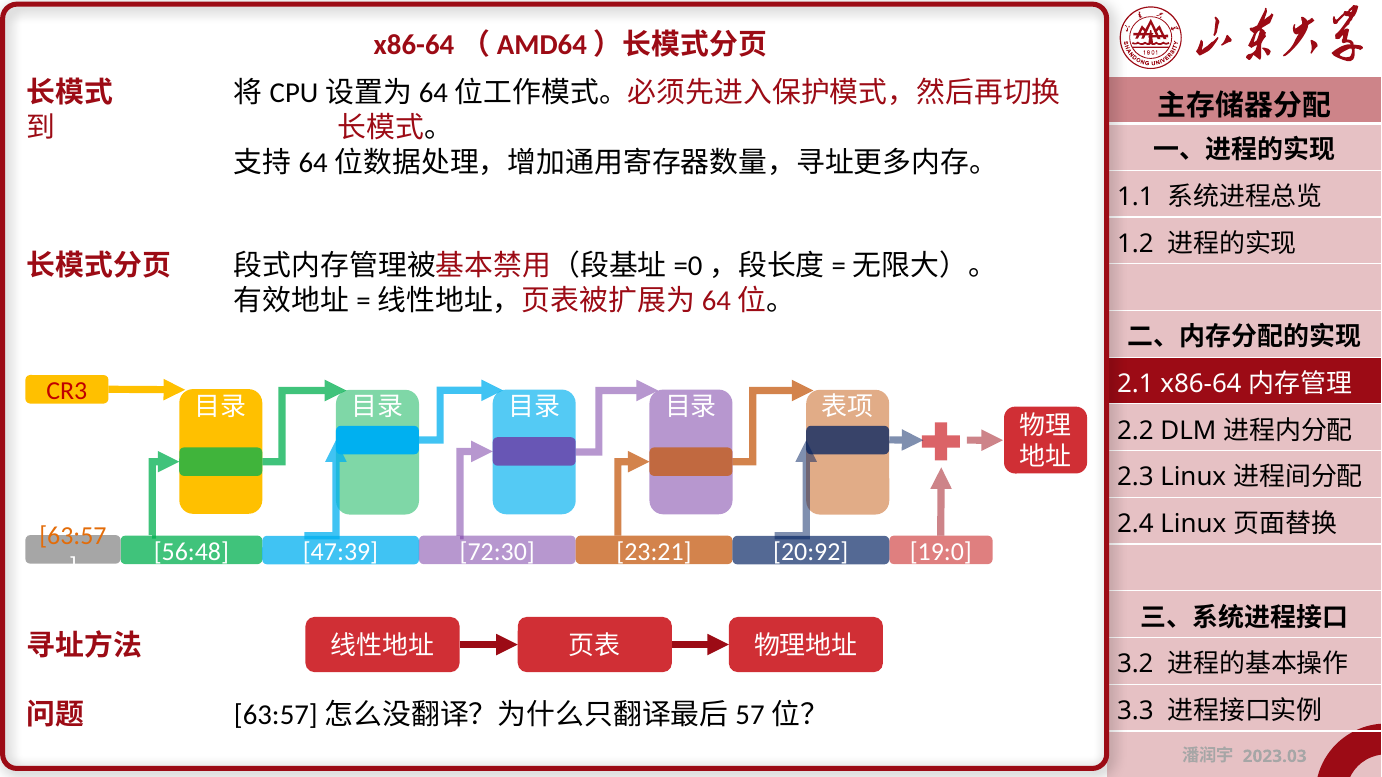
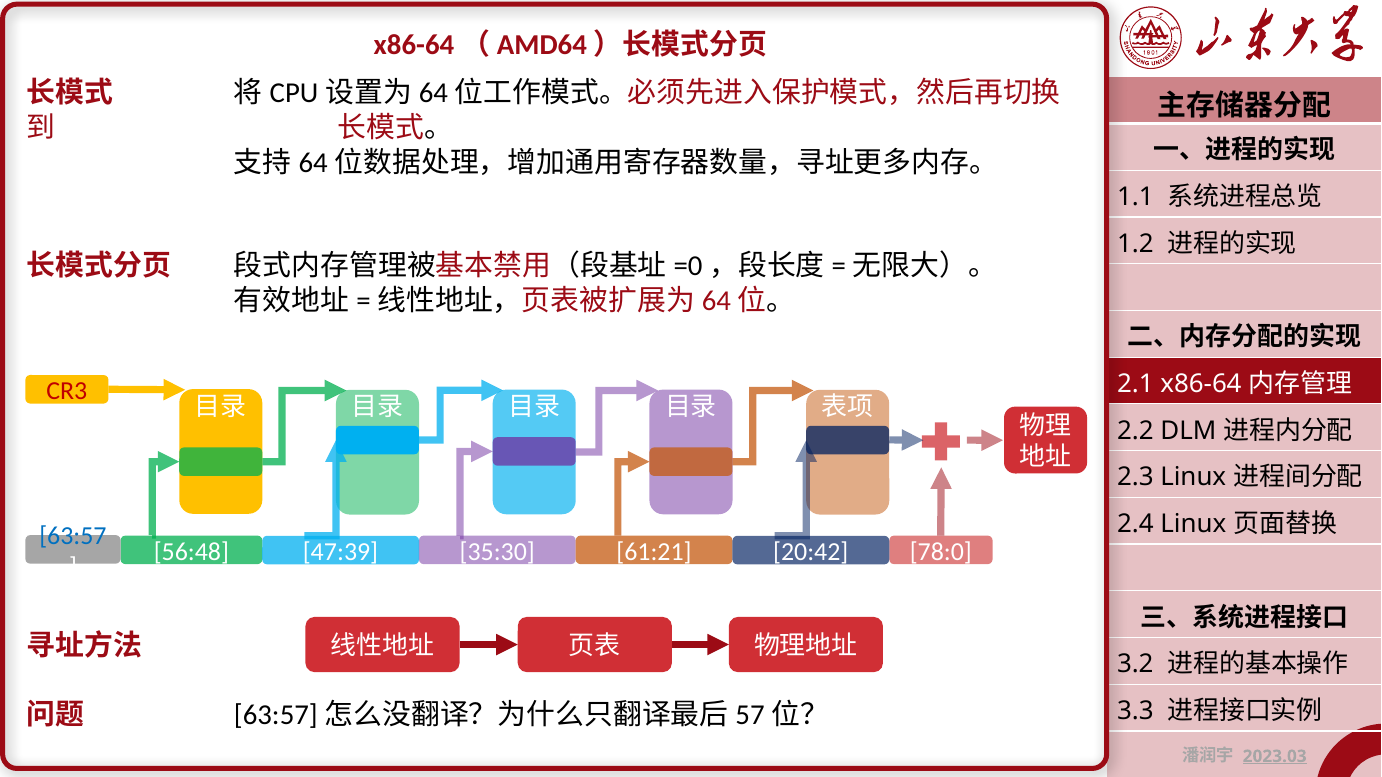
63:57 colour: orange -> blue (73, 536)
72:30: 72:30 -> 35:30 (497, 552)
23:21: 23:21 -> 61:21 (654, 552)
20:92: 20:92 -> 20:42 (811, 552)
19:0: 19:0 -> 78:0 (941, 552)
2023.03 underline: none -> present (1275, 757)
